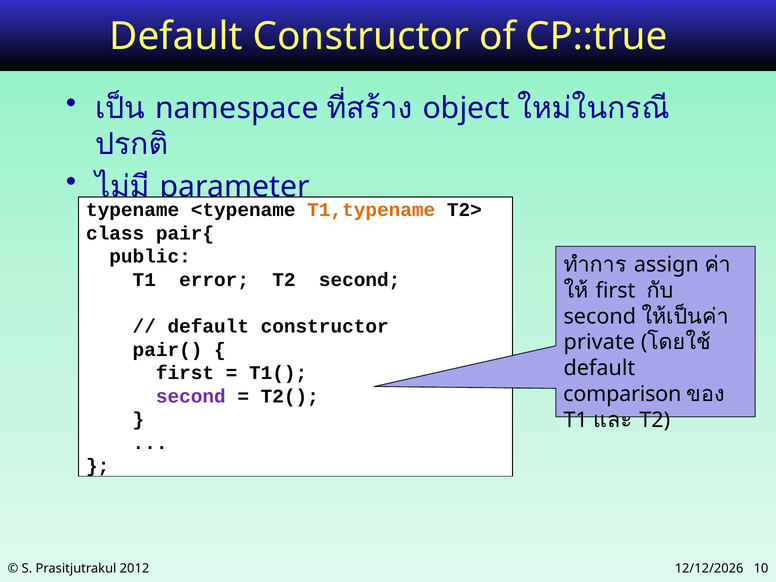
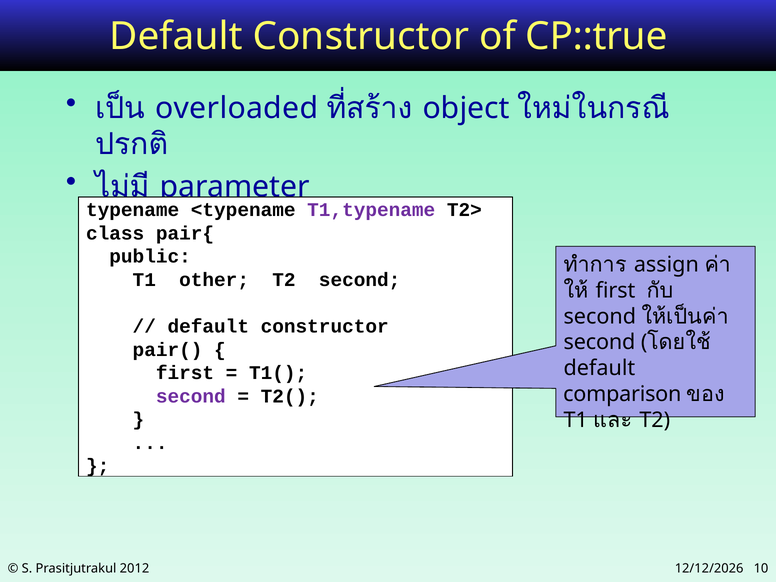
namespace: namespace -> overloaded (237, 108)
T1,typename colour: orange -> purple (371, 210)
error: error -> other (214, 280)
private: private -> second (599, 342)
